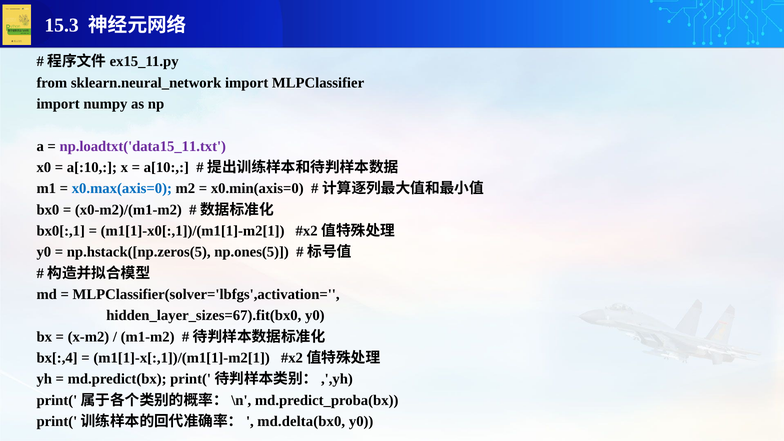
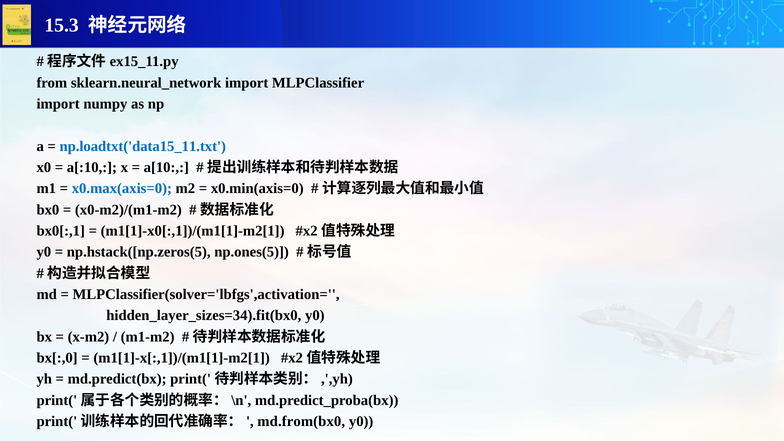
np.loadtxt('data15_11.txt colour: purple -> blue (143, 146)
hidden_layer_sizes=67).fit(bx0: hidden_layer_sizes=67).fit(bx0 -> hidden_layer_sizes=34).fit(bx0 (204, 316)
bx[:,4: bx[:,4 -> bx[:,0 (57, 358)
md.delta(bx0: md.delta(bx0 -> md.from(bx0 (301, 421)
